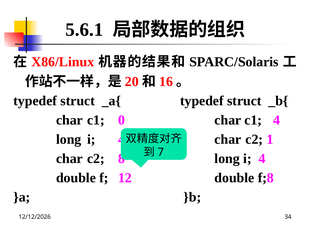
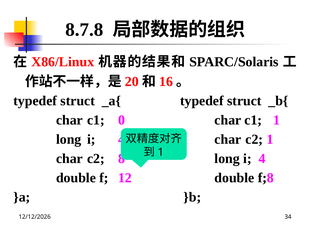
5.6.1: 5.6.1 -> 8.7.8 (84, 30)
c1 4: 4 -> 1 (277, 120)
7: 7 -> 1 (161, 152)
